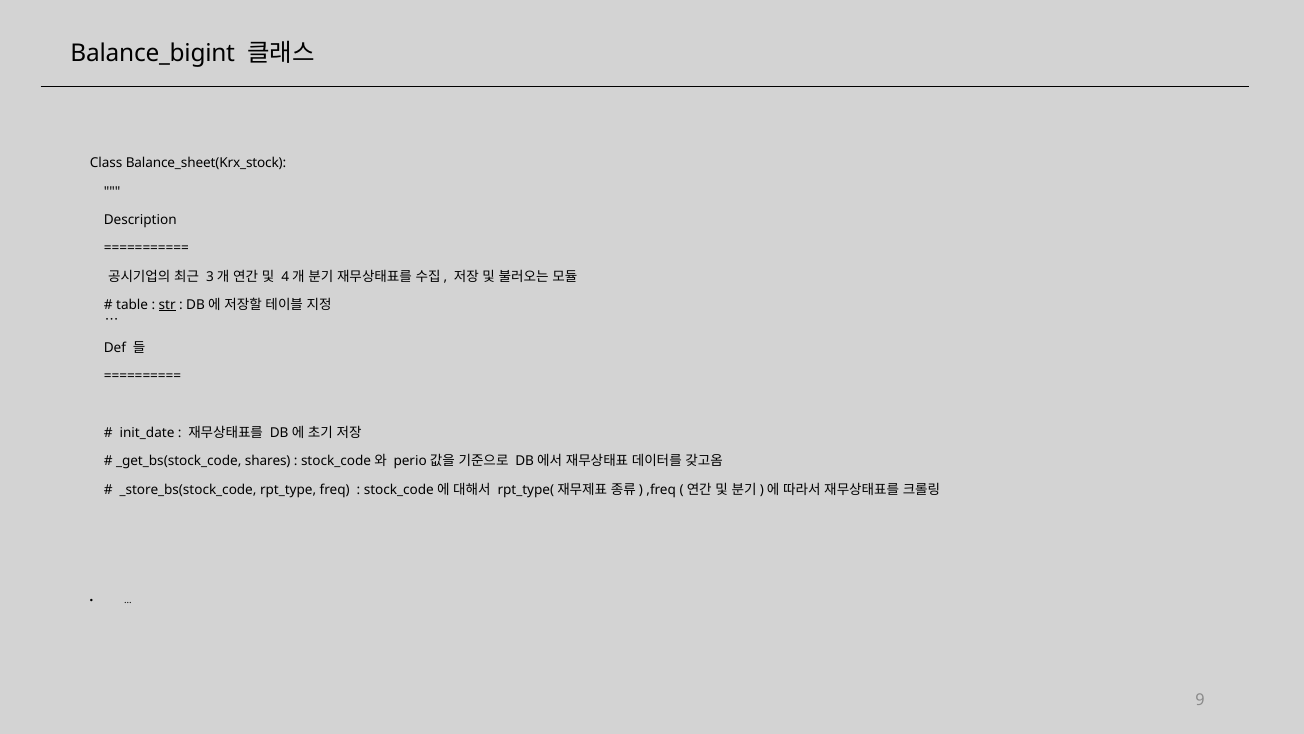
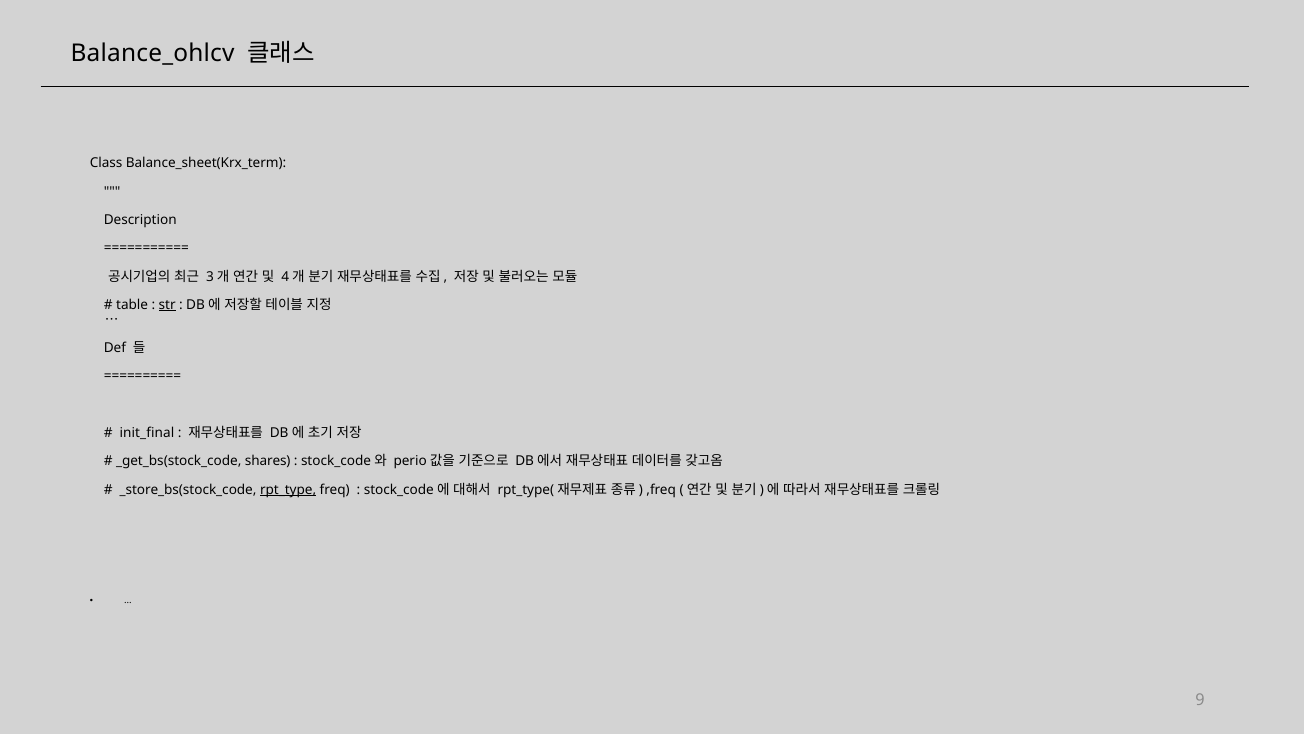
Balance_bigint: Balance_bigint -> Balance_ohlcv (153, 53)
Balance_sheet(Krx_stock: Balance_sheet(Krx_stock -> Balance_sheet(Krx_term (206, 163)
init_date: init_date -> init_final (147, 433)
rpt_type underline: none -> present (288, 489)
